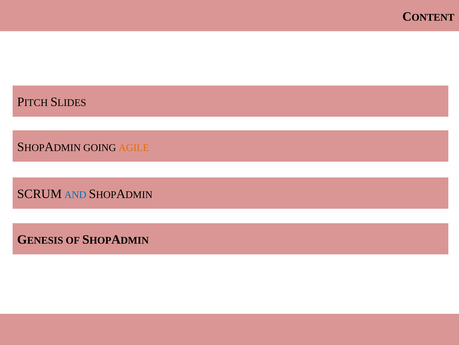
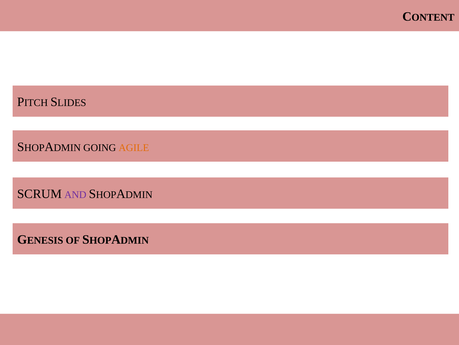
AND colour: blue -> purple (75, 194)
